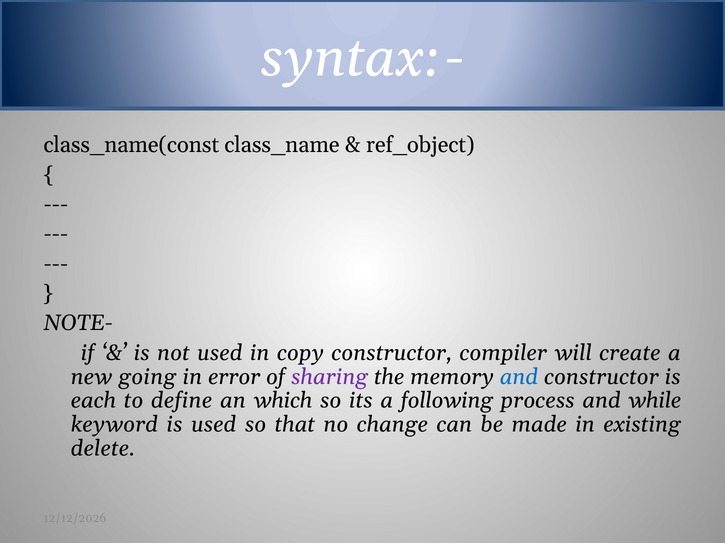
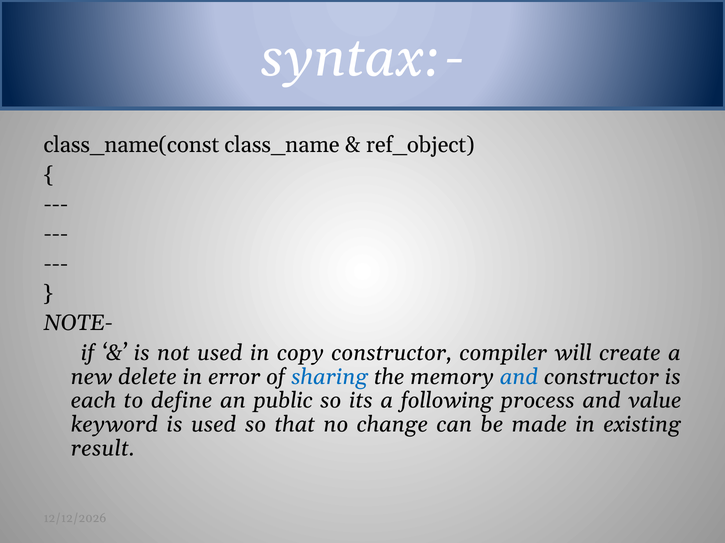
going: going -> delete (147, 377)
sharing colour: purple -> blue (330, 377)
which: which -> public (283, 401)
while: while -> value (655, 401)
delete: delete -> result (103, 449)
